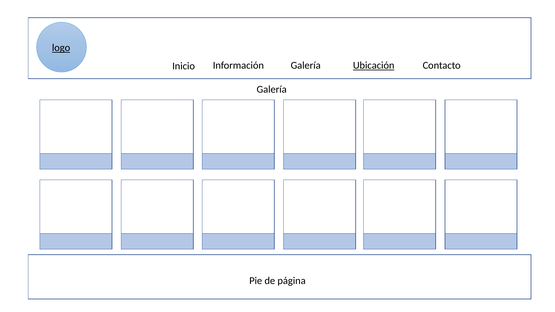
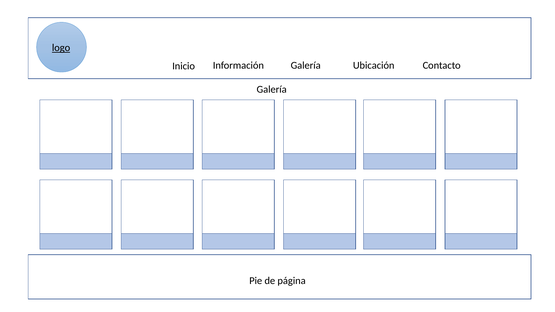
Ubicación underline: present -> none (374, 65)
